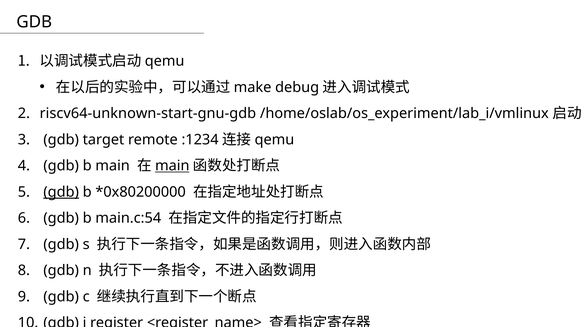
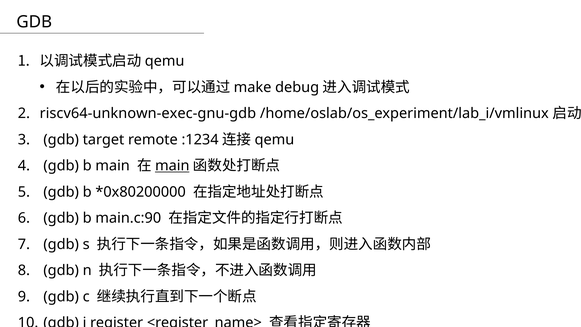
riscv64-unknown-start-gnu-gdb: riscv64-unknown-start-gnu-gdb -> riscv64-unknown-exec-gnu-gdb (148, 113)
gdb underline: present -> none (61, 192)
main.c:54: main.c:54 -> main.c:90 (128, 218)
